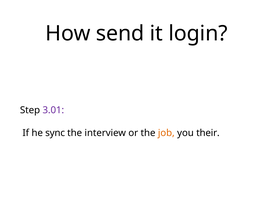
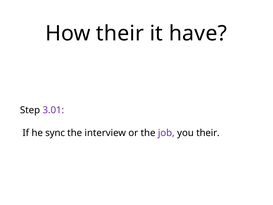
How send: send -> their (120, 33)
login: login -> have (198, 33)
job colour: orange -> purple (166, 133)
